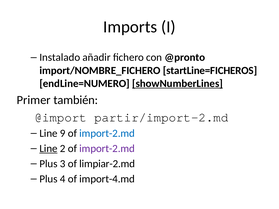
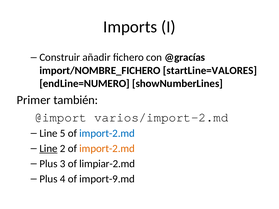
Instalado: Instalado -> Construir (60, 57)
@pronto: @pronto -> @gracías (185, 57)
startLine=FICHEROS: startLine=FICHEROS -> startLine=VALORES (210, 71)
showNumberLines underline: present -> none (177, 84)
partir/import-2.md: partir/import-2.md -> varios/import-2.md (161, 117)
9: 9 -> 5 (63, 133)
import-2.md colour: purple -> orange (107, 149)
import-4.md: import-4.md -> import-9.md (107, 179)
